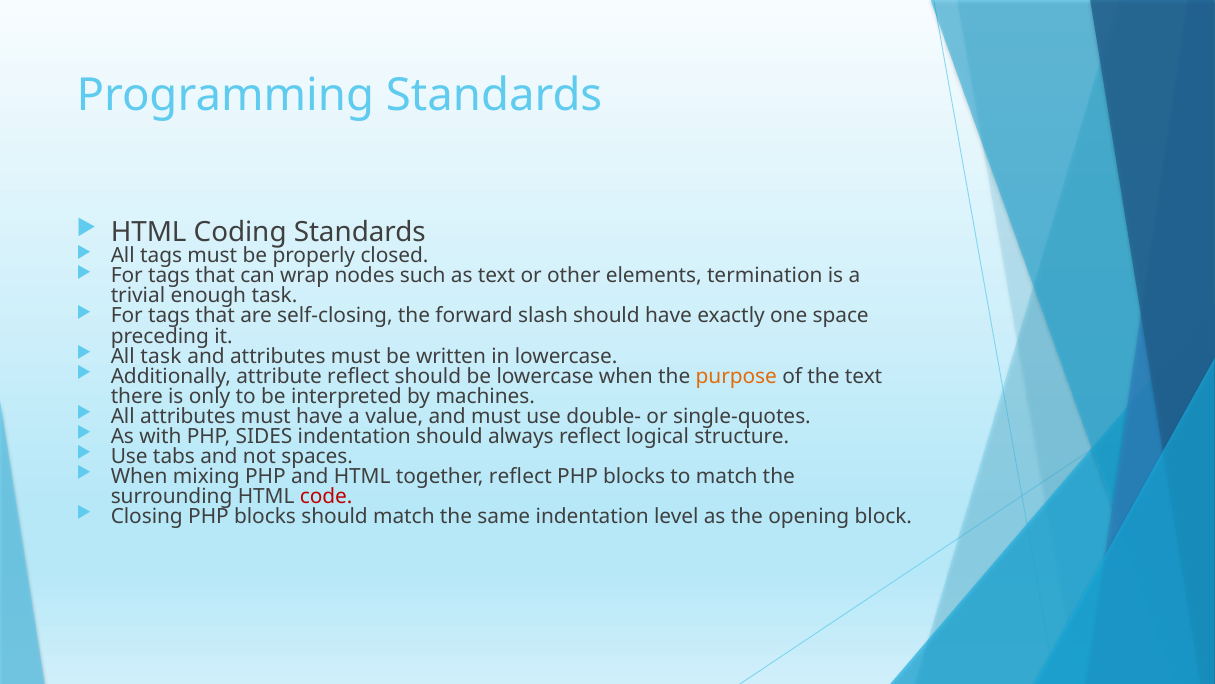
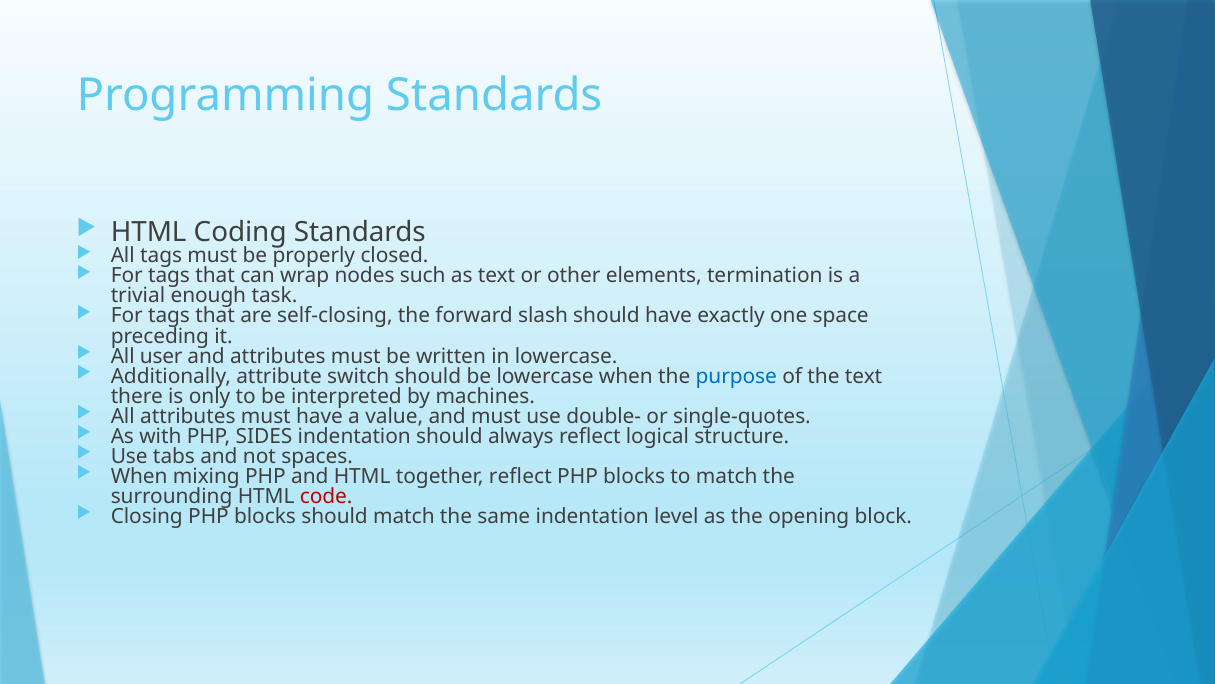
All task: task -> user (161, 356)
attribute reflect: reflect -> switch (358, 376)
purpose colour: orange -> blue (736, 376)
